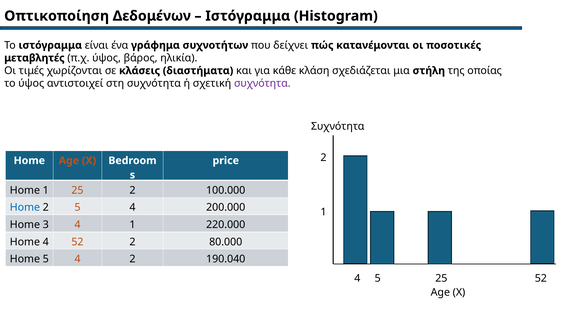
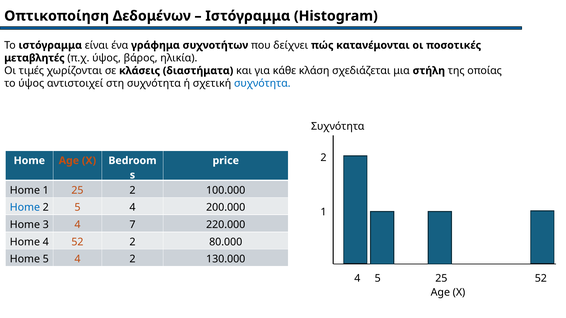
συχνότητα colour: purple -> blue (262, 84)
4 1: 1 -> 7 (132, 225)
190.040: 190.040 -> 130.000 (226, 259)
